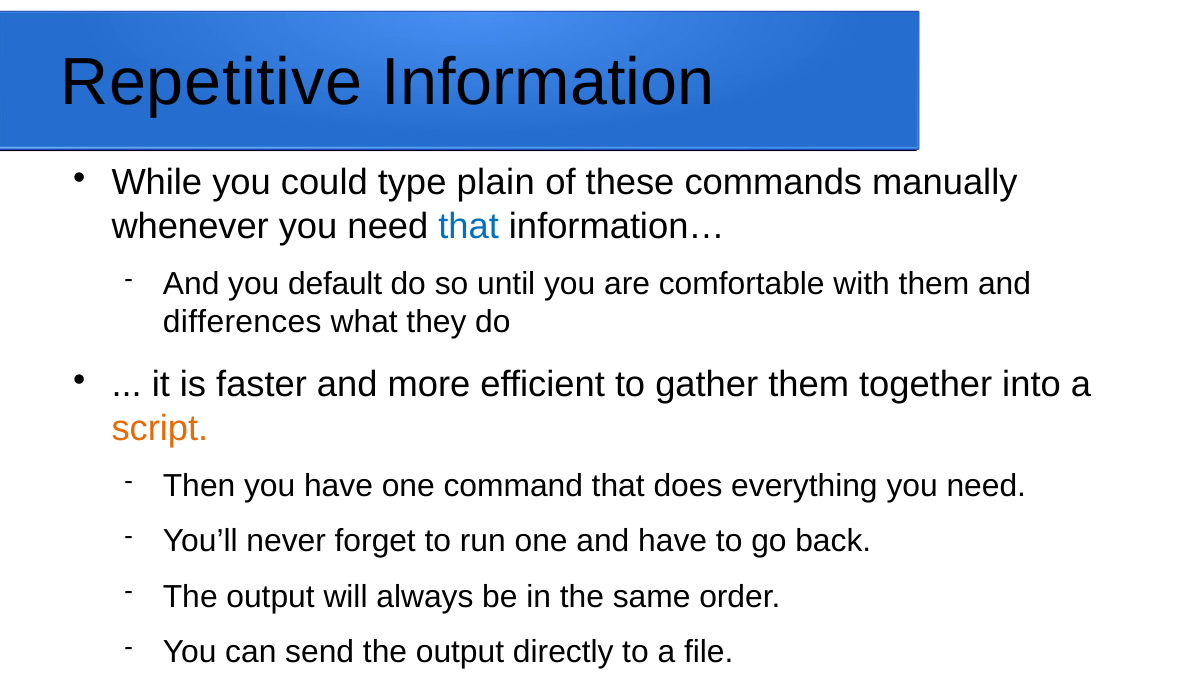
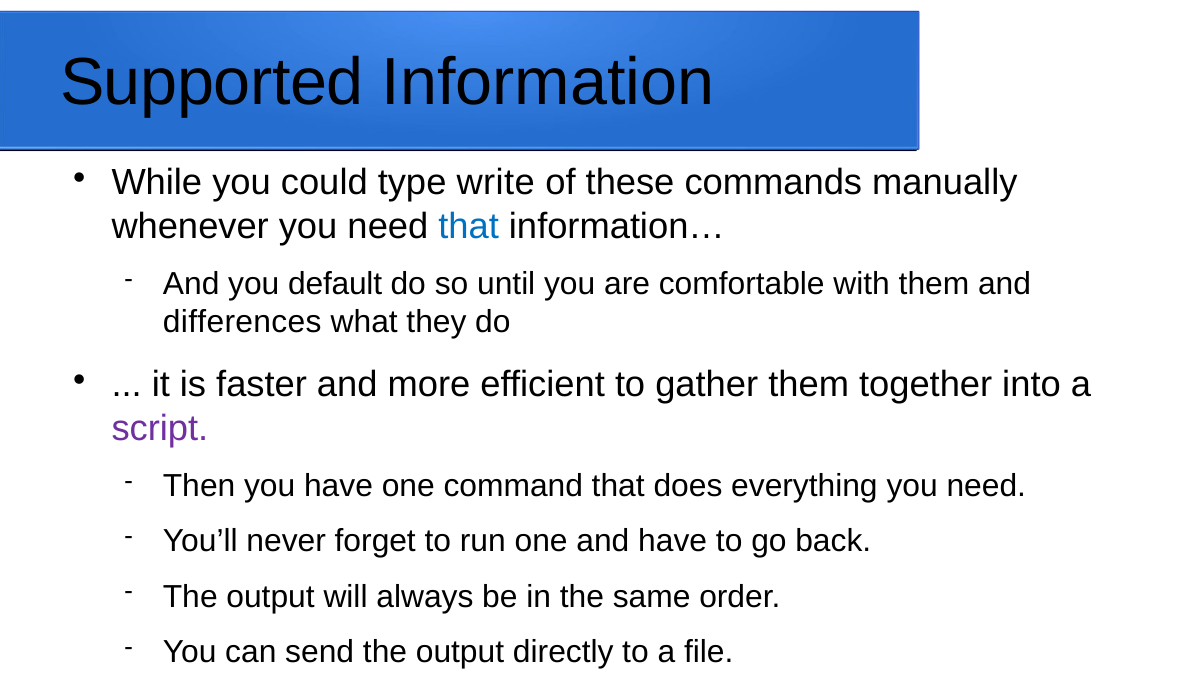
Repetitive: Repetitive -> Supported (212, 83)
plain: plain -> write (496, 182)
script colour: orange -> purple (160, 428)
